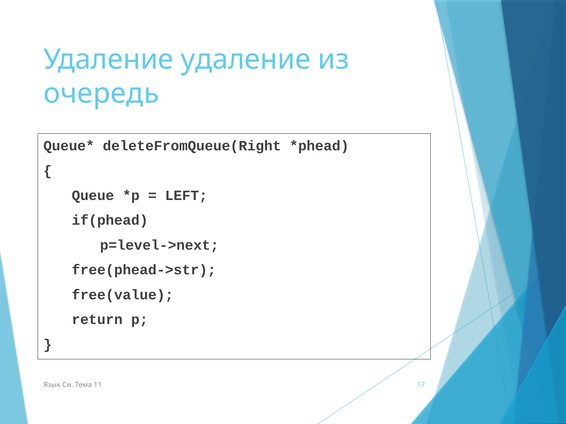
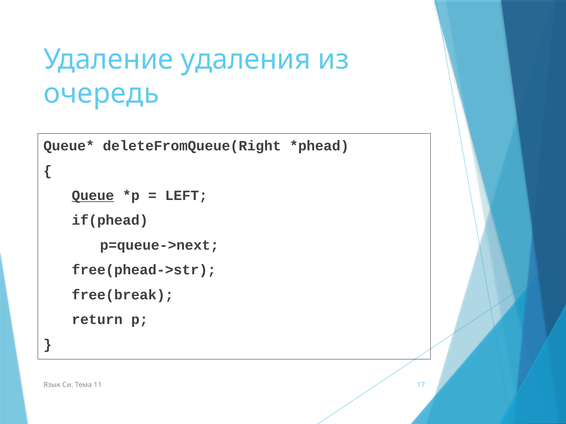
Удаление удаление: удаление -> удаления (246, 60)
Queue underline: none -> present (93, 196)
p=level->next: p=level->next -> p=queue->next (159, 245)
free(value: free(value -> free(break (123, 295)
